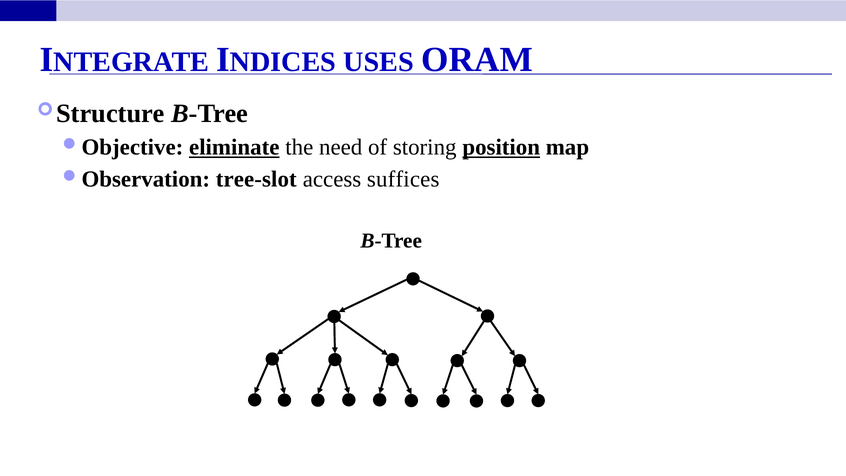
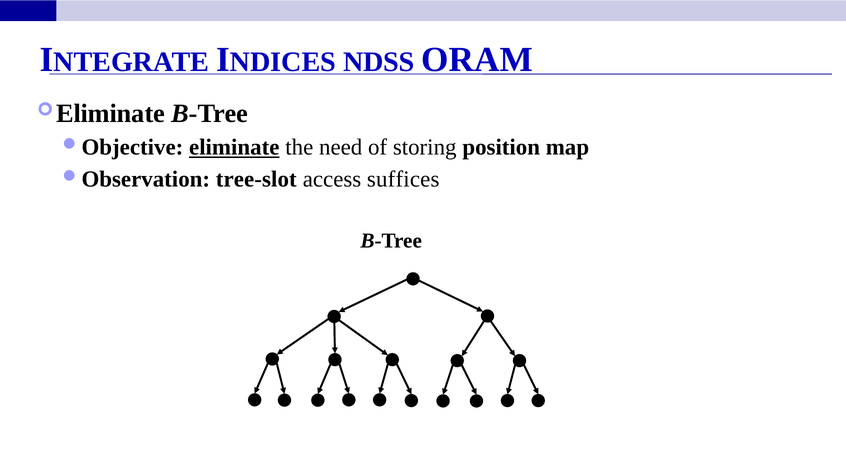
USES: USES -> NDSS (379, 62)
Structure: Structure -> Eliminate (110, 113)
position underline: present -> none (501, 147)
